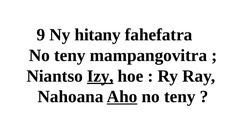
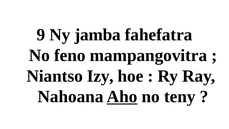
hitany: hitany -> jamba (98, 35)
teny: teny -> feno (70, 55)
Izy underline: present -> none (100, 76)
